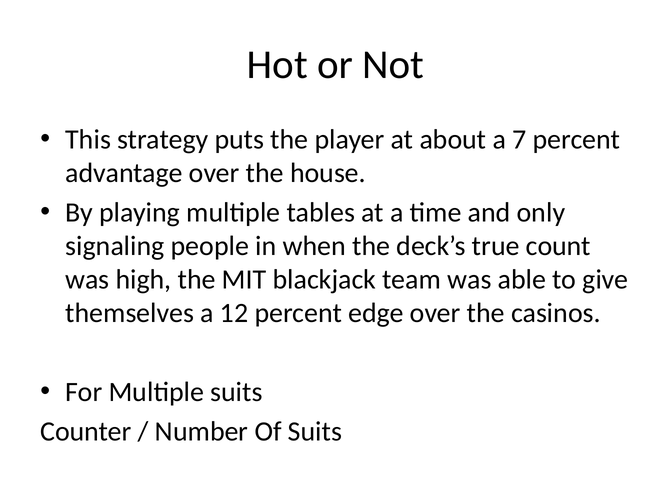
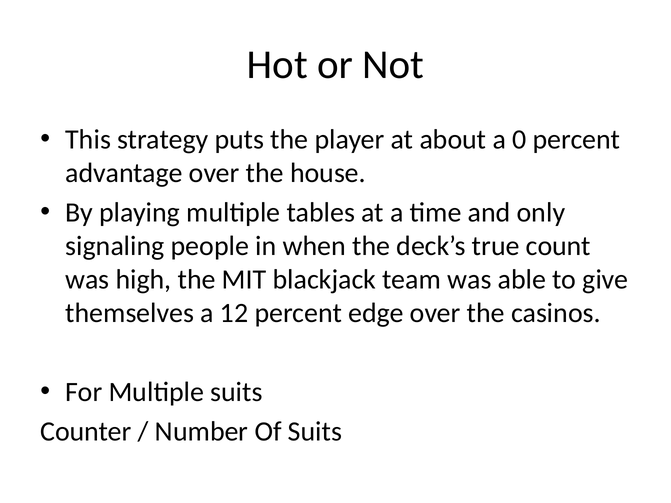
7: 7 -> 0 (519, 140)
